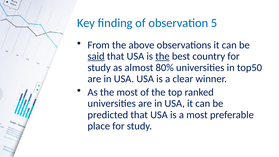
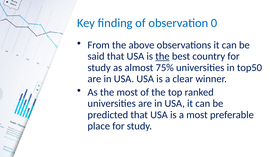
5: 5 -> 0 (214, 23)
said underline: present -> none (96, 56)
80%: 80% -> 75% (165, 68)
